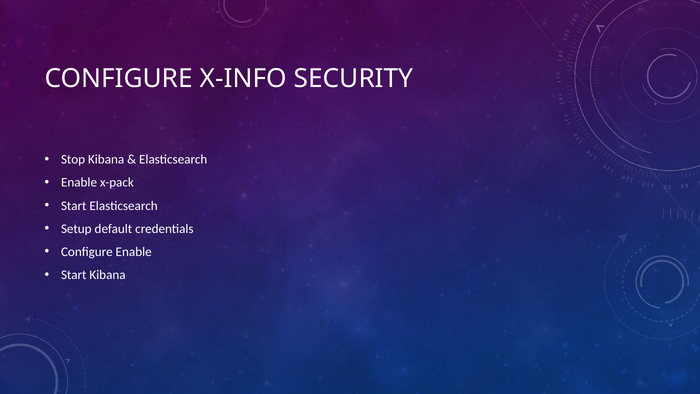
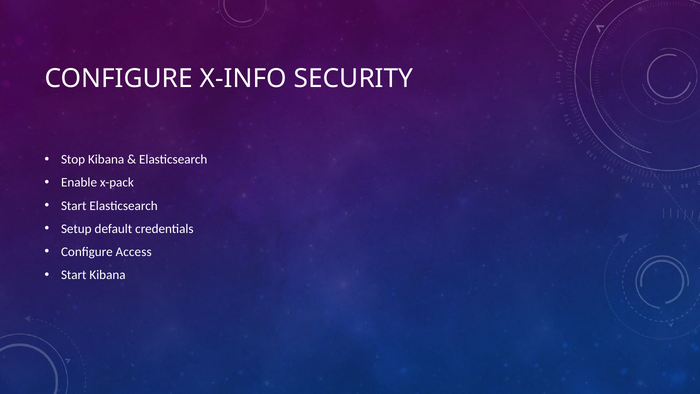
Configure Enable: Enable -> Access (134, 252)
